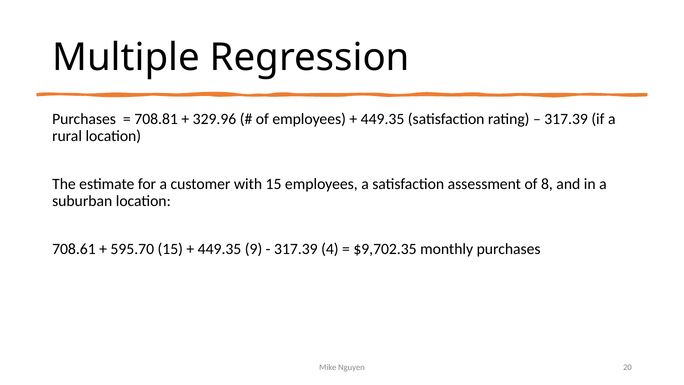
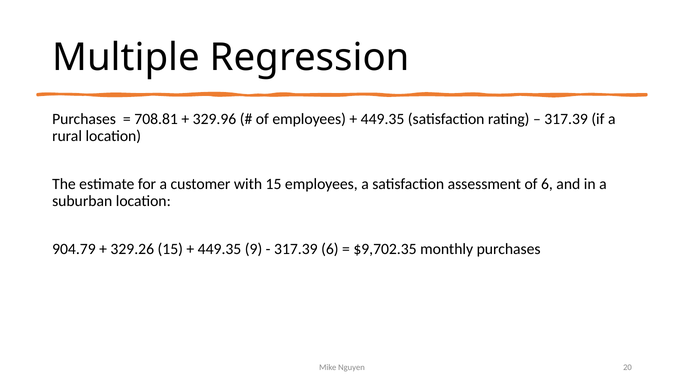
of 8: 8 -> 6 (547, 184)
708.61: 708.61 -> 904.79 (74, 249)
595.70: 595.70 -> 329.26 (132, 249)
317.39 4: 4 -> 6 (330, 249)
